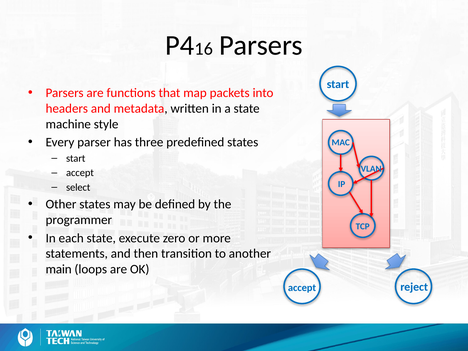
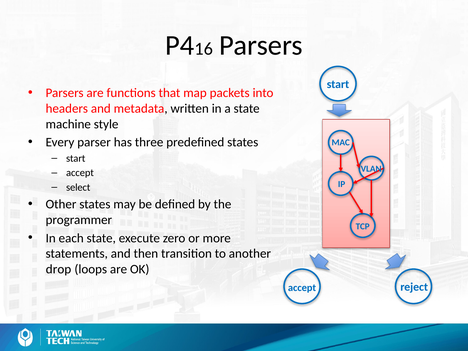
main: main -> drop (59, 269)
